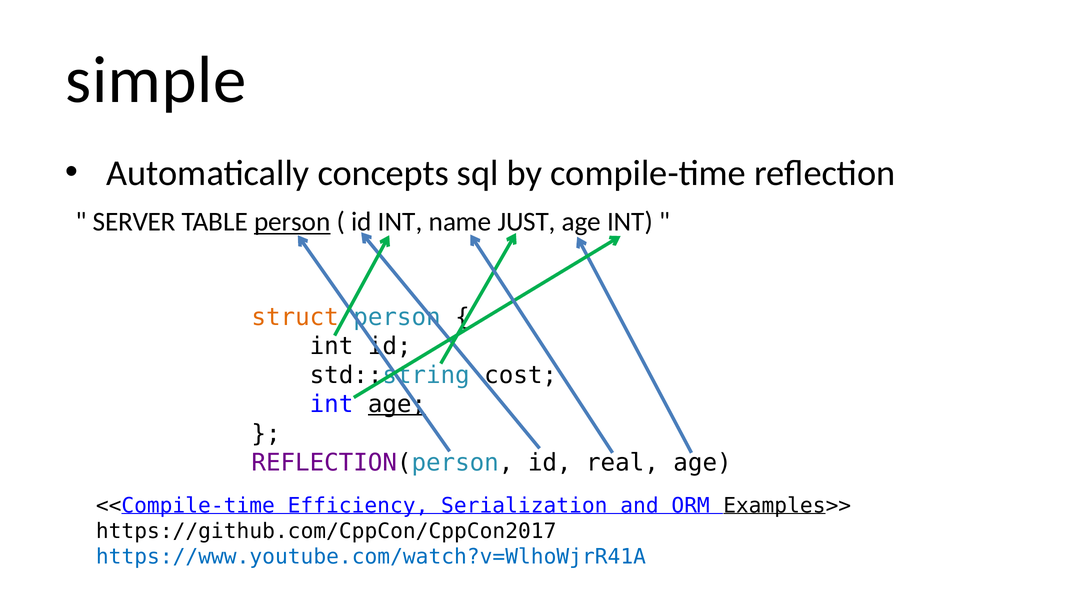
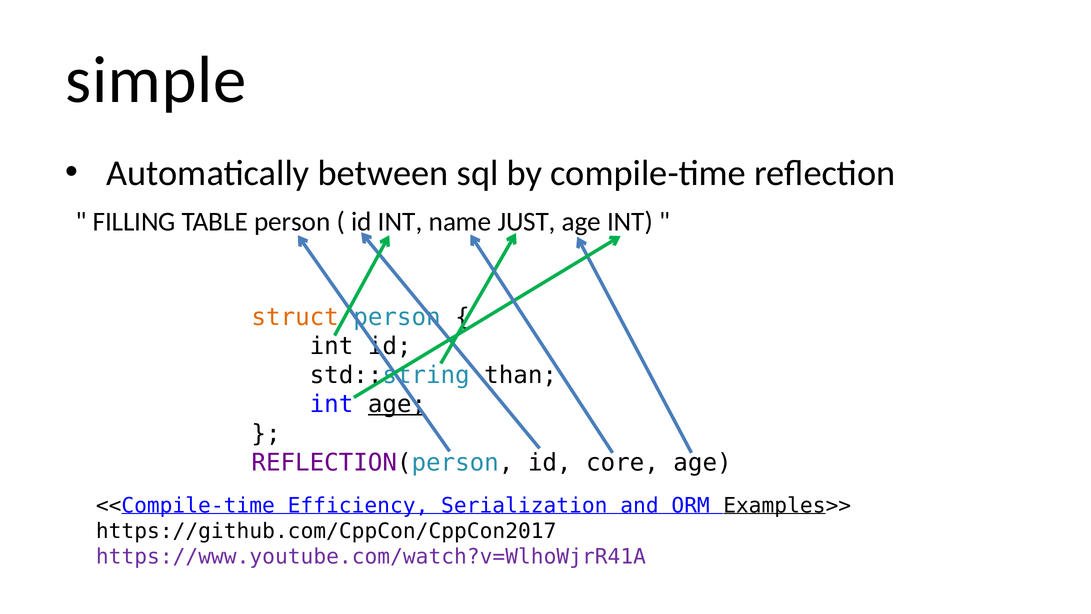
concepts: concepts -> between (383, 173)
SERVER: SERVER -> FILLING (134, 222)
person underline: present -> none (292, 222)
cost: cost -> than (521, 375)
real: real -> core (622, 462)
https://www.youtube.com/watch?v=WlhoWjrR41A colour: blue -> purple (371, 556)
